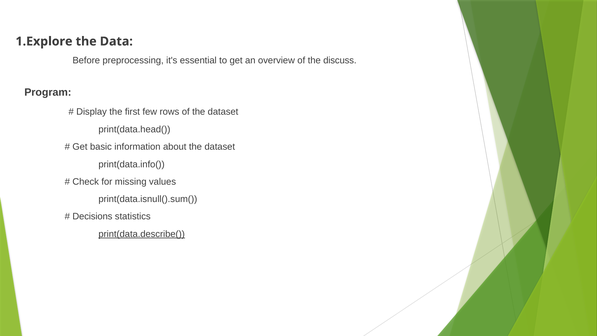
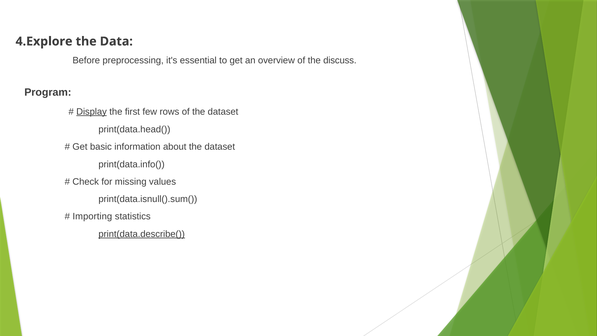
1.Explore: 1.Explore -> 4.Explore (44, 41)
Display underline: none -> present (92, 112)
Decisions: Decisions -> Importing (92, 216)
